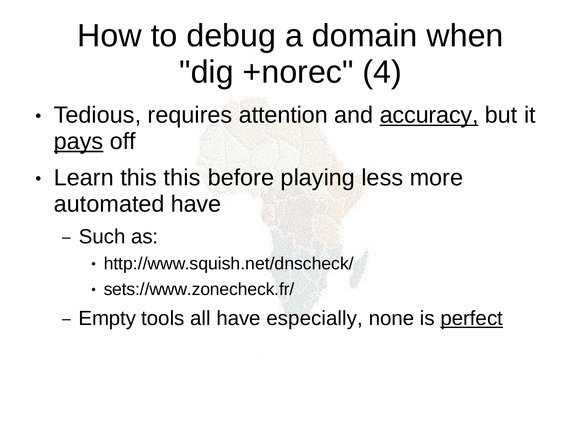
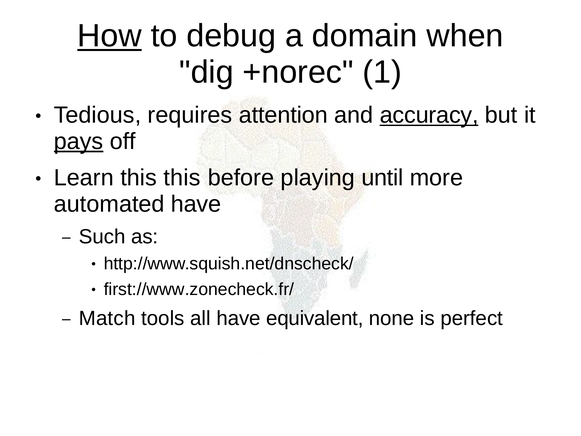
How underline: none -> present (110, 36)
4: 4 -> 1 (382, 72)
less: less -> until (382, 178)
sets://www.zonecheck.fr/: sets://www.zonecheck.fr/ -> first://www.zonecheck.fr/ (199, 289)
Empty: Empty -> Match (107, 318)
especially: especially -> equivalent (315, 318)
perfect underline: present -> none (472, 318)
